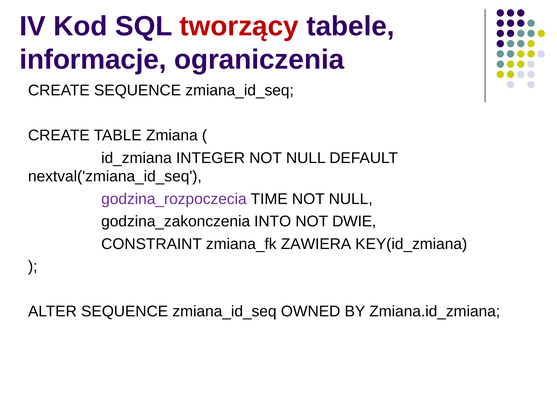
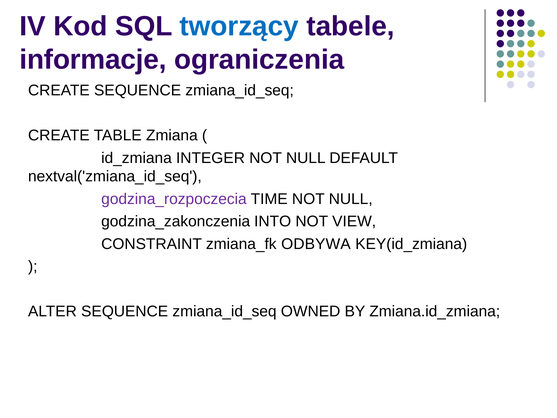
tworzący colour: red -> blue (239, 26)
DWIE: DWIE -> VIEW (354, 221)
ZAWIERA: ZAWIERA -> ODBYWA (316, 244)
